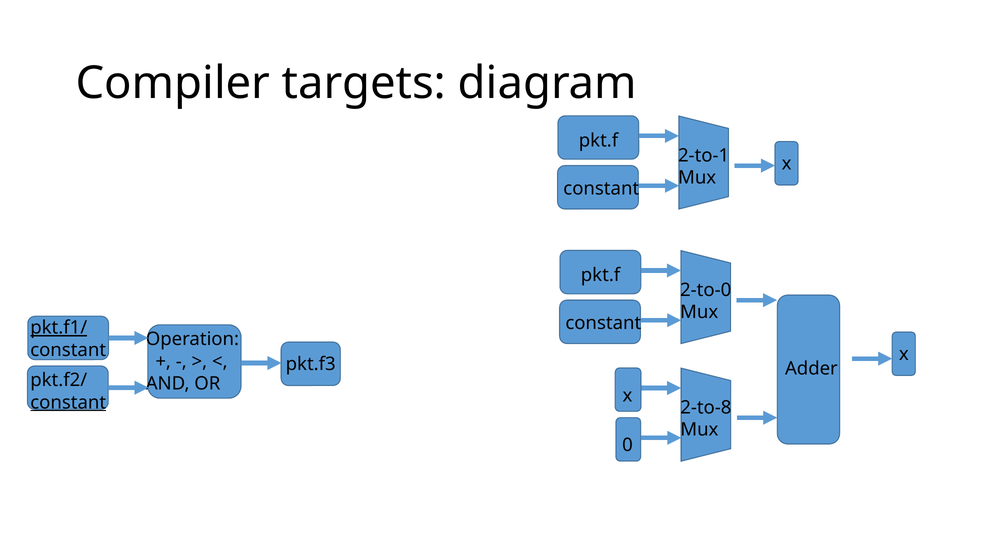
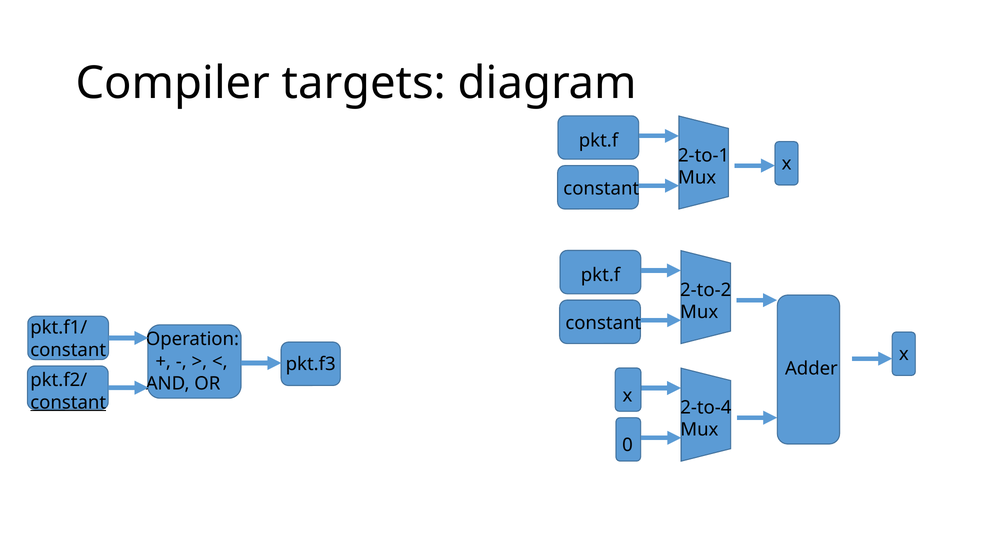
2-to-0: 2-to-0 -> 2-to-2 (706, 290)
pkt.f1/ underline: present -> none (59, 328)
2-to-8: 2-to-8 -> 2-to-4 (706, 408)
